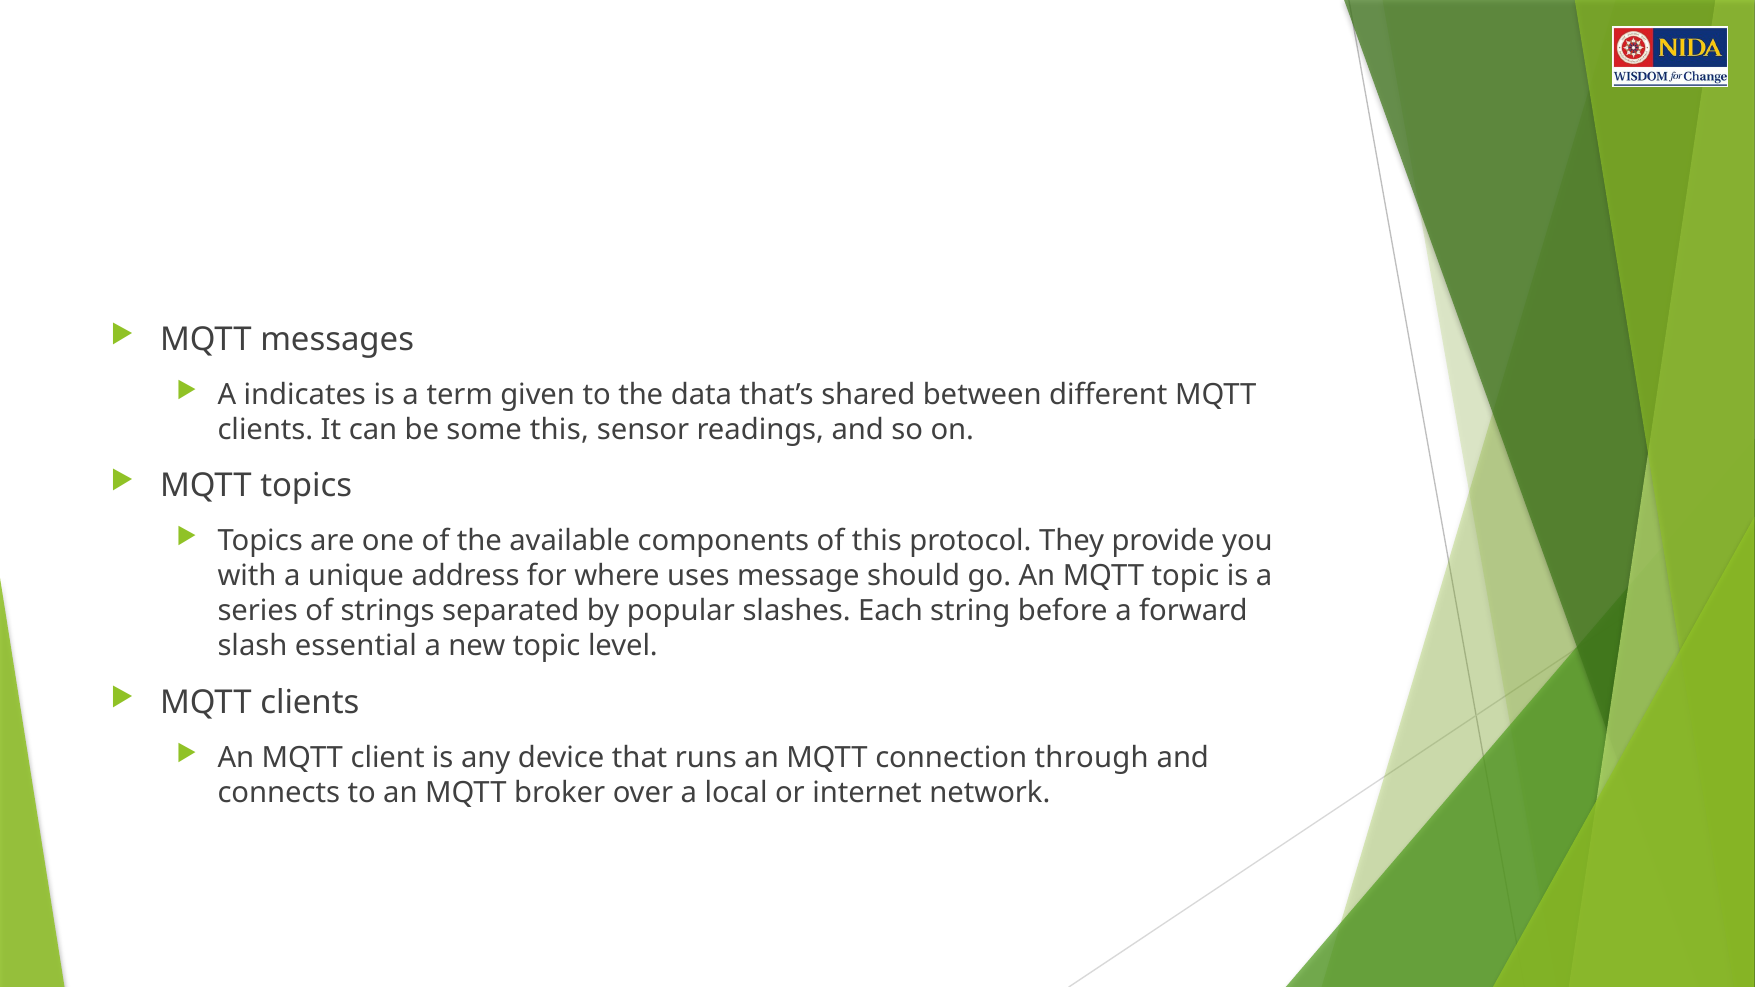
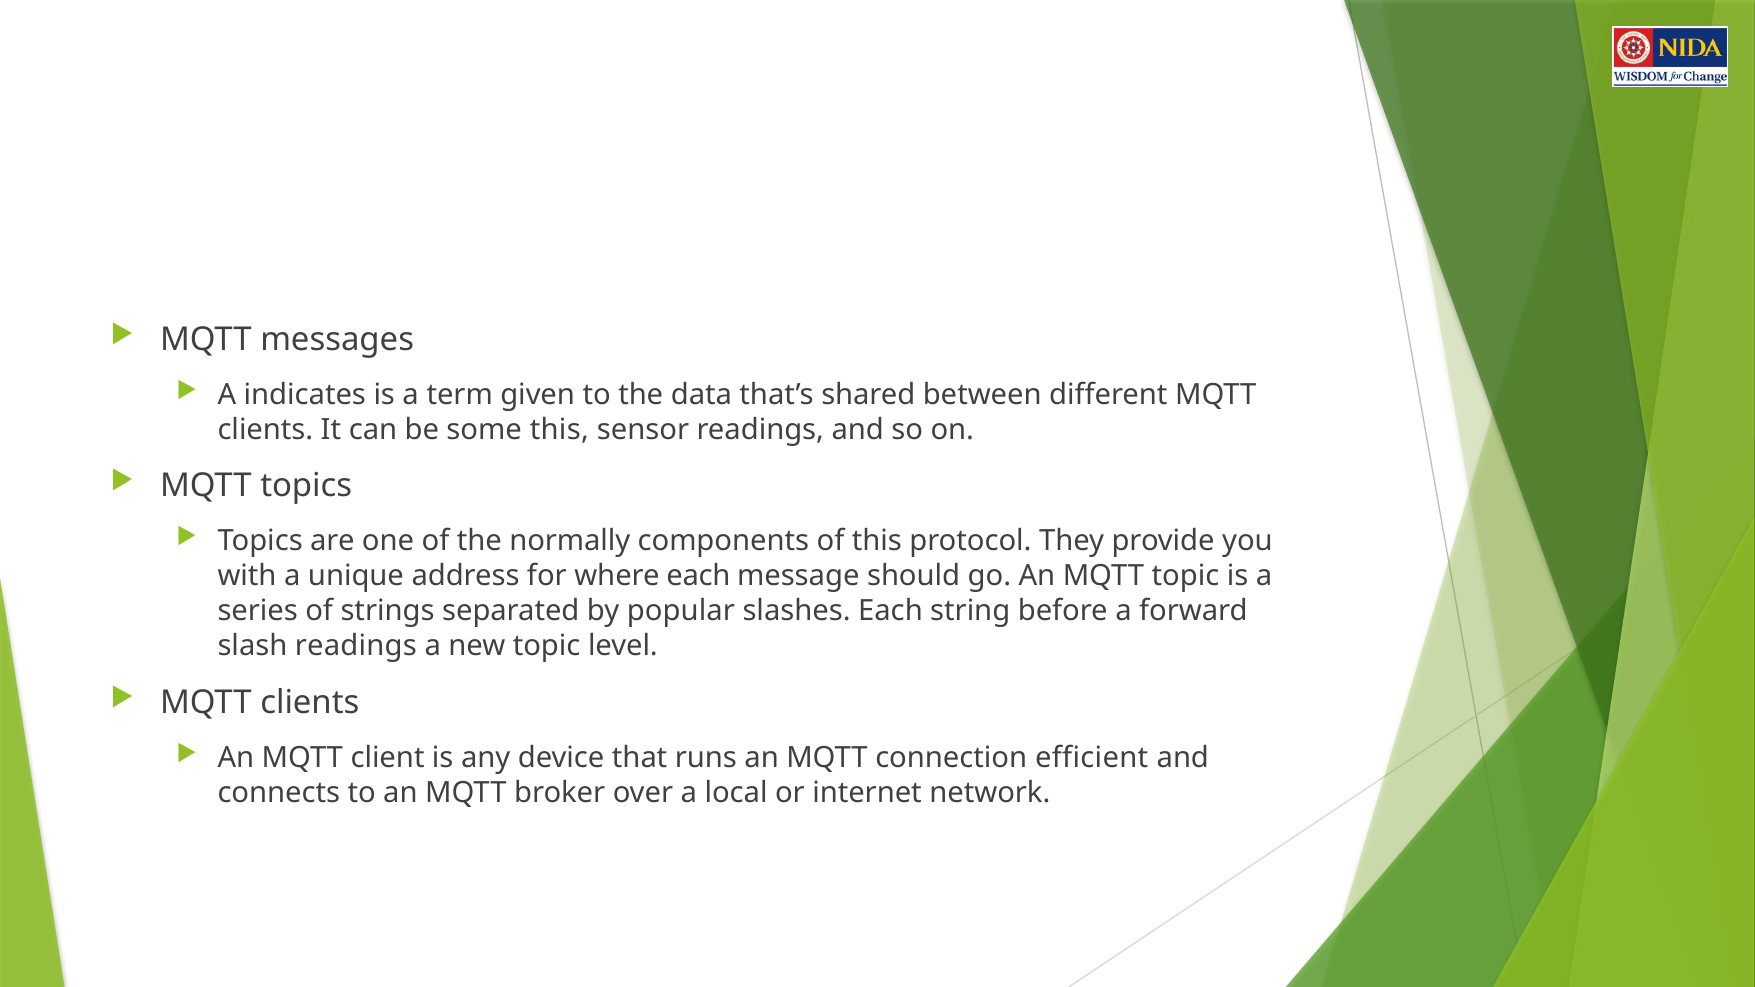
available: available -> normally (570, 541)
where uses: uses -> each (698, 576)
slash essential: essential -> readings (356, 646)
through: through -> efficient (1092, 758)
